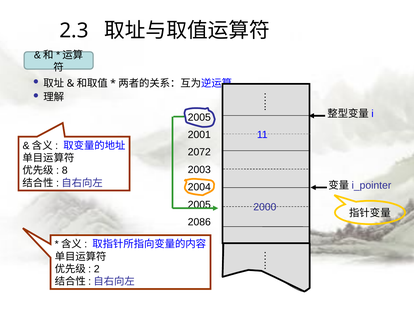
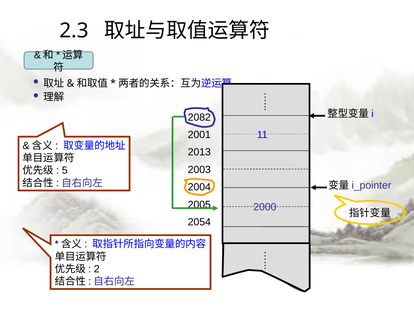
2005: 2005 -> 2082 (199, 117)
2072: 2072 -> 2013 (199, 152)
8: 8 -> 5 (65, 170)
2086: 2086 -> 2054 (199, 222)
